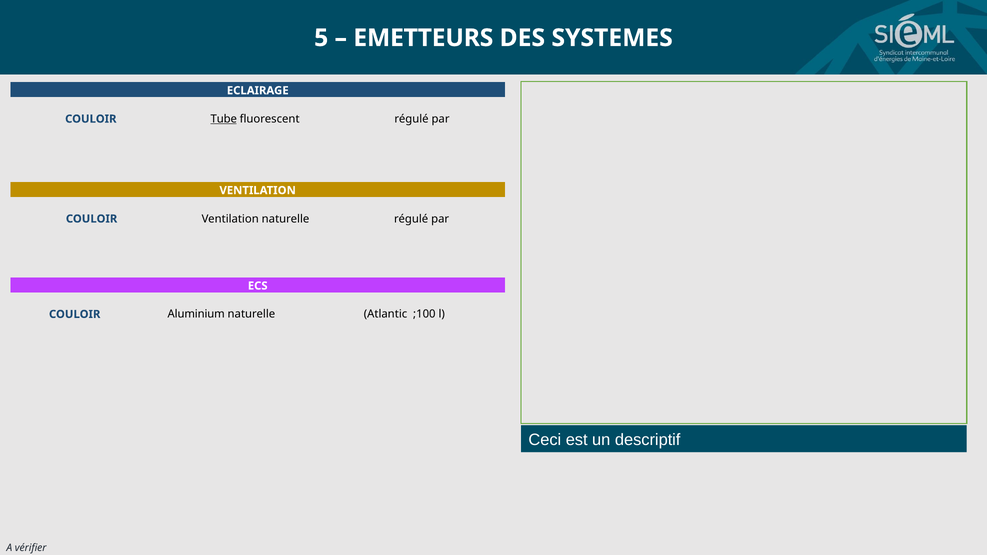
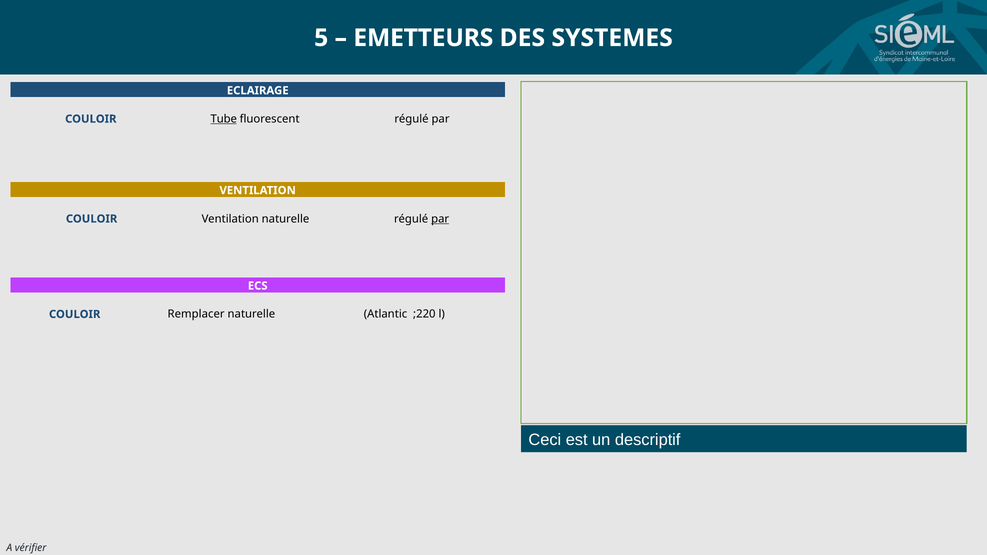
par underline: none -> present (440, 219)
Aluminium: Aluminium -> Remplacer (196, 314)
;100: ;100 -> ;220 (424, 314)
